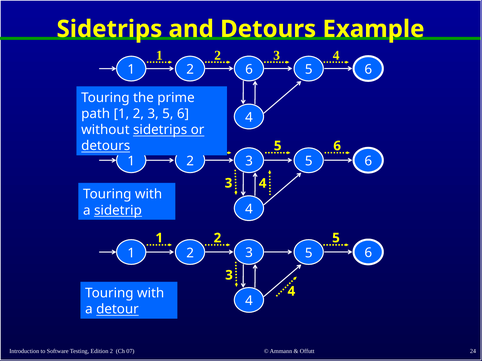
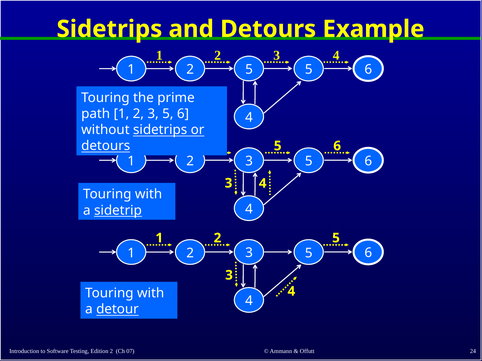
1 6: 6 -> 5 (249, 70)
